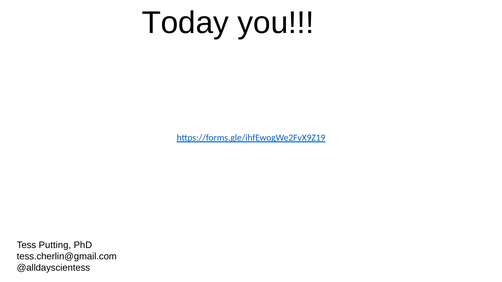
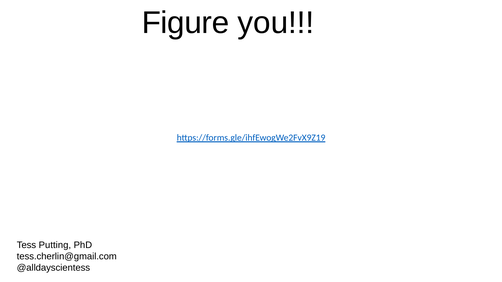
Today: Today -> Figure (185, 23)
